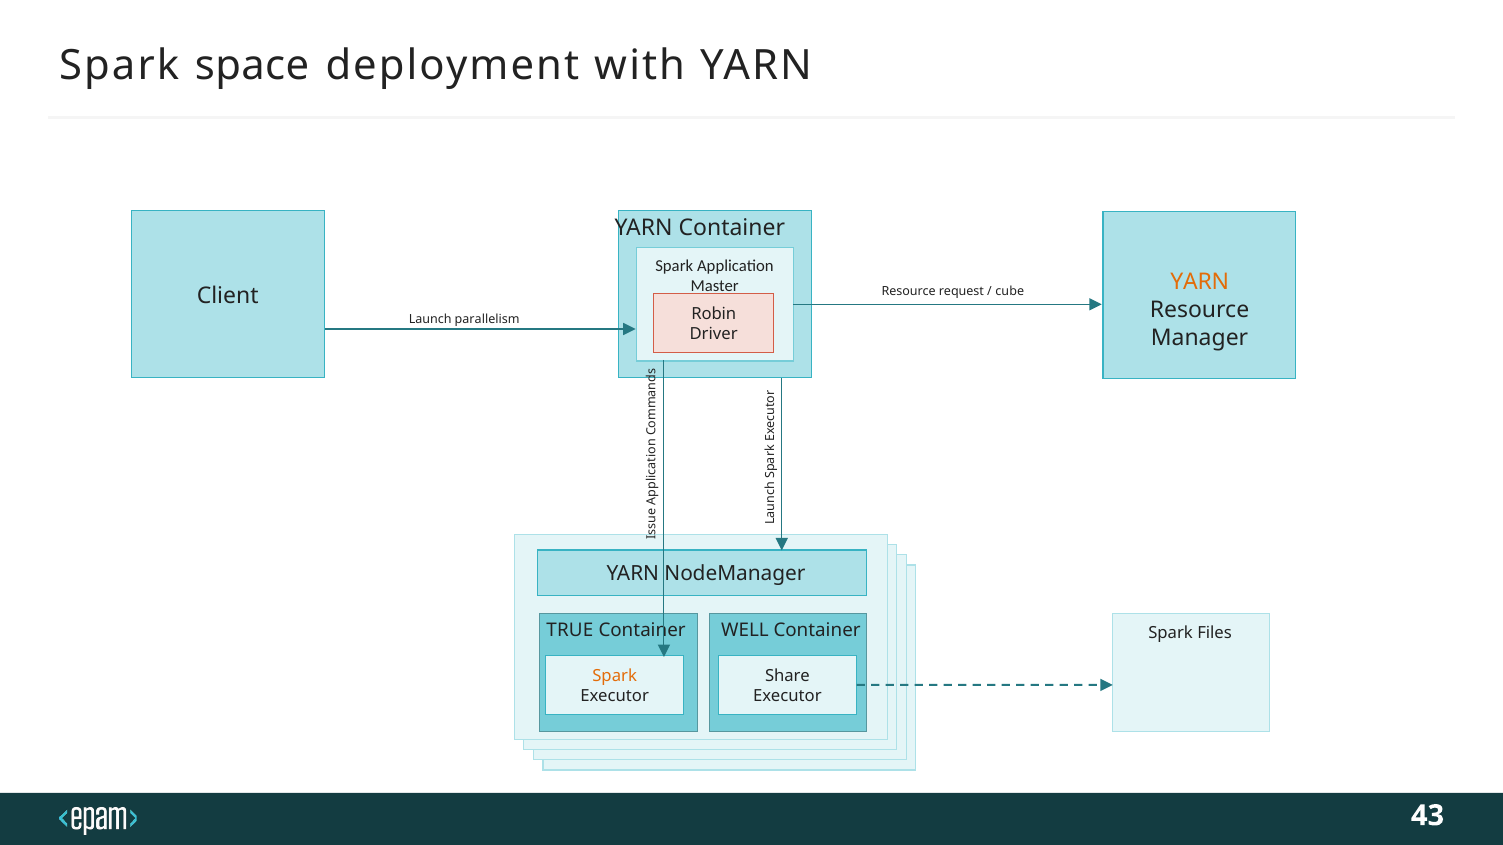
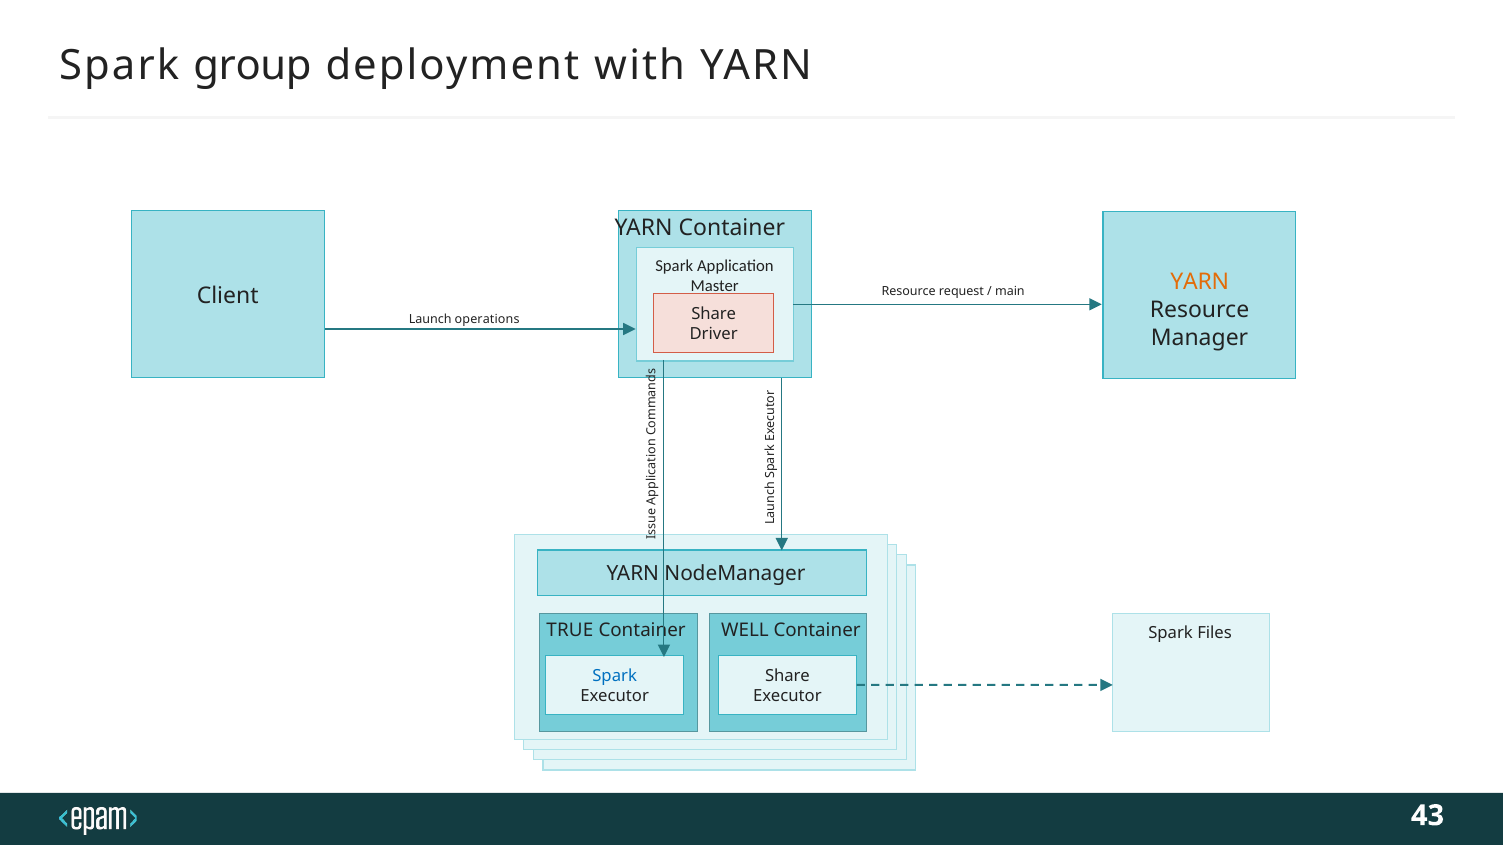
space: space -> group (252, 65)
cube: cube -> main (1010, 292)
Robin: Robin -> Share (714, 315)
parallelism: parallelism -> operations (487, 319)
Spark colour: orange -> blue (615, 676)
